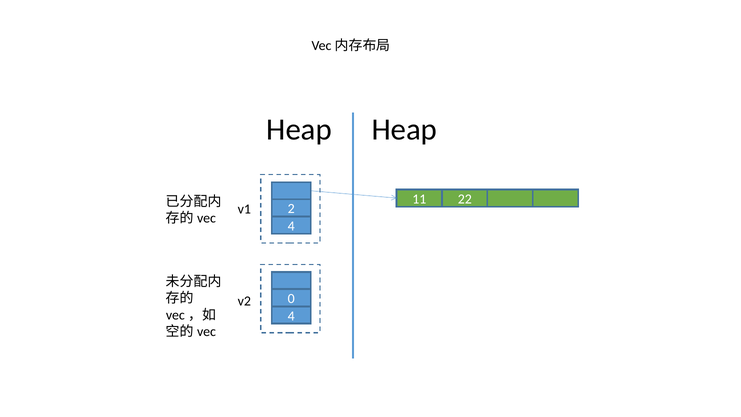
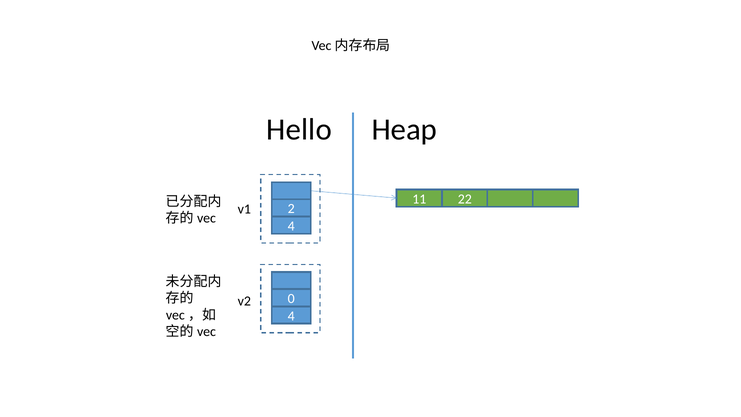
Heap: Heap -> Hello (299, 129)
